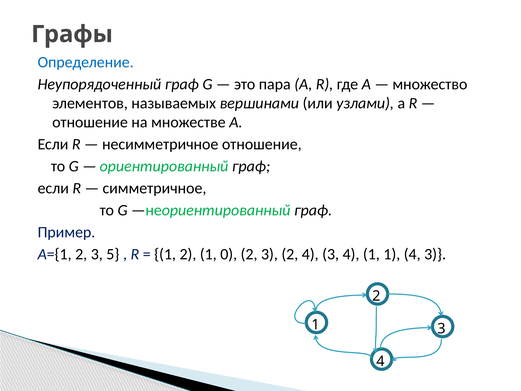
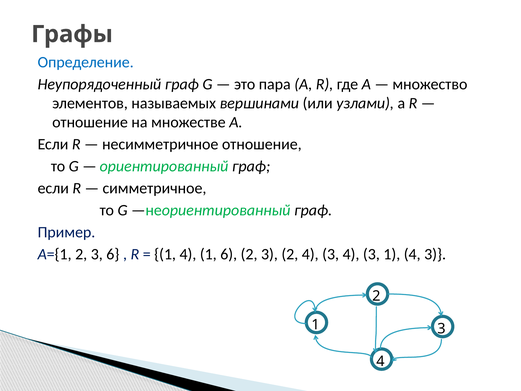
3 5: 5 -> 6 (113, 254)
2: 2 -> 4 (188, 254)
1 0: 0 -> 6 (229, 254)
3 4 1: 1 -> 3 (371, 254)
